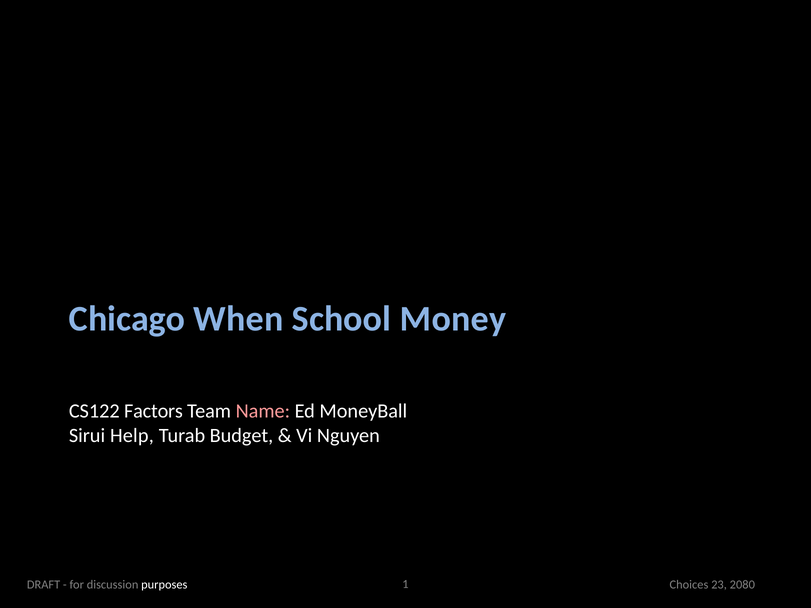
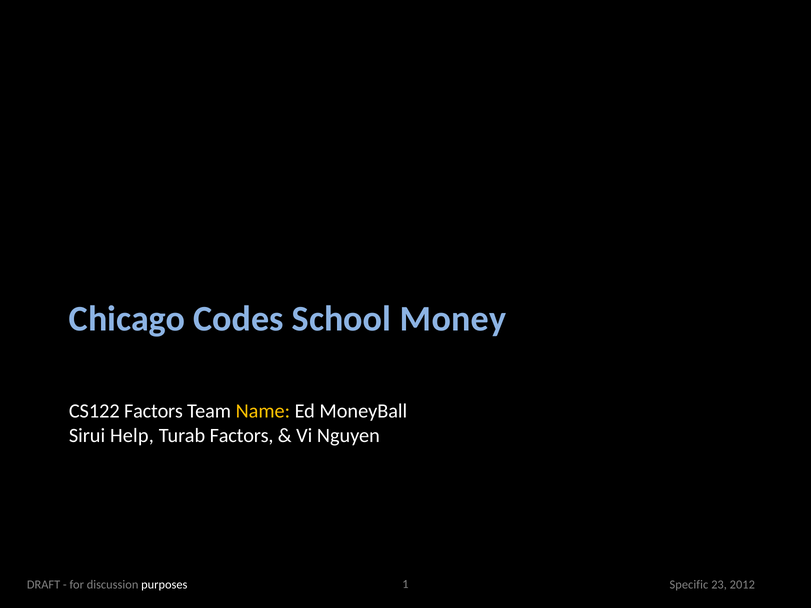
When: When -> Codes (238, 319)
Name colour: pink -> yellow (263, 411)
Turab Budget: Budget -> Factors (242, 436)
Choices: Choices -> Specific (689, 585)
2080: 2080 -> 2012 (742, 585)
